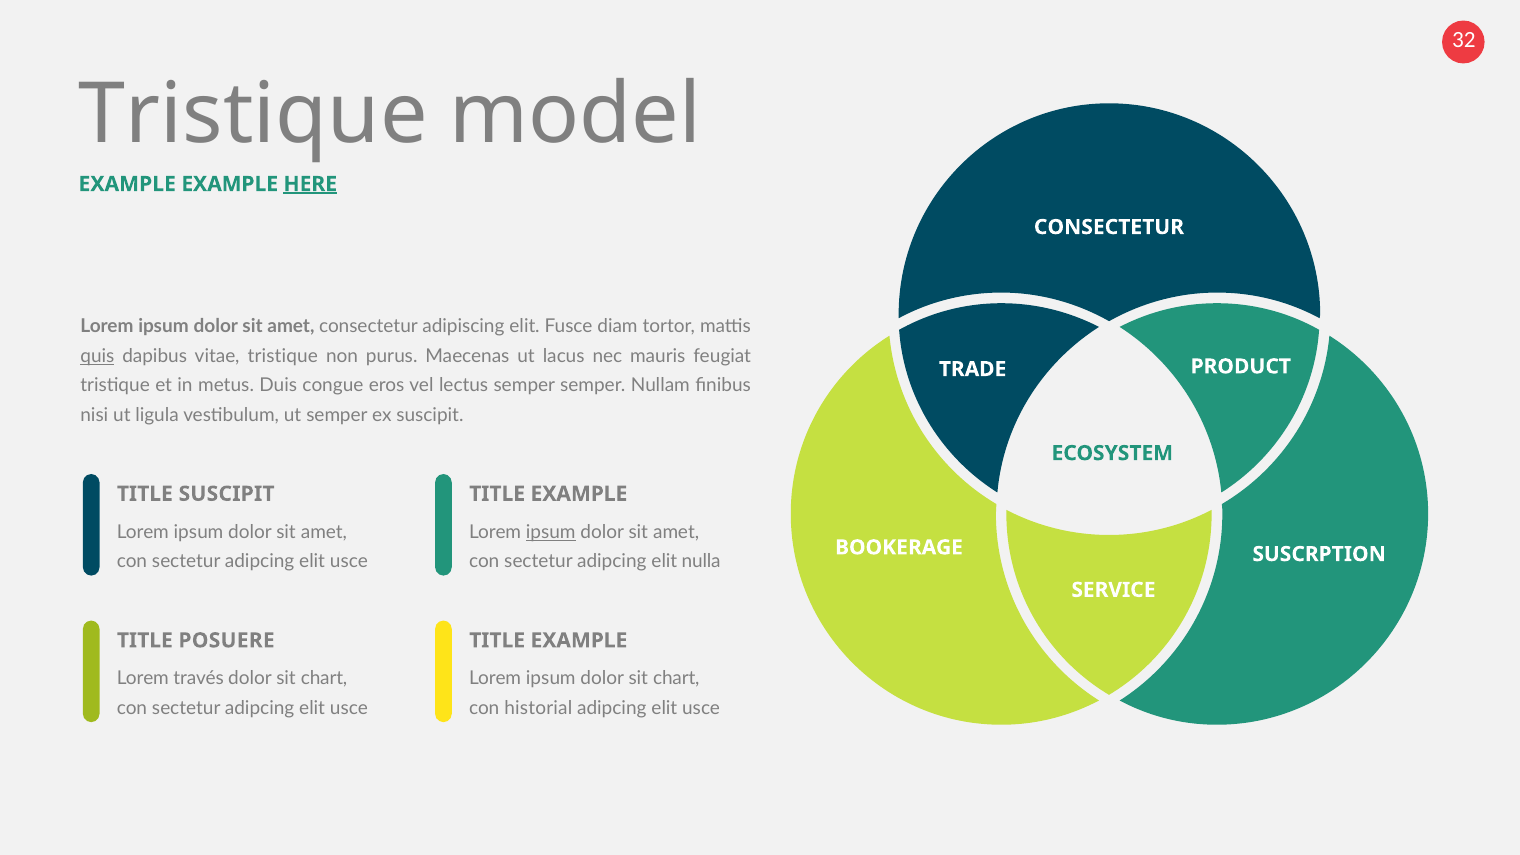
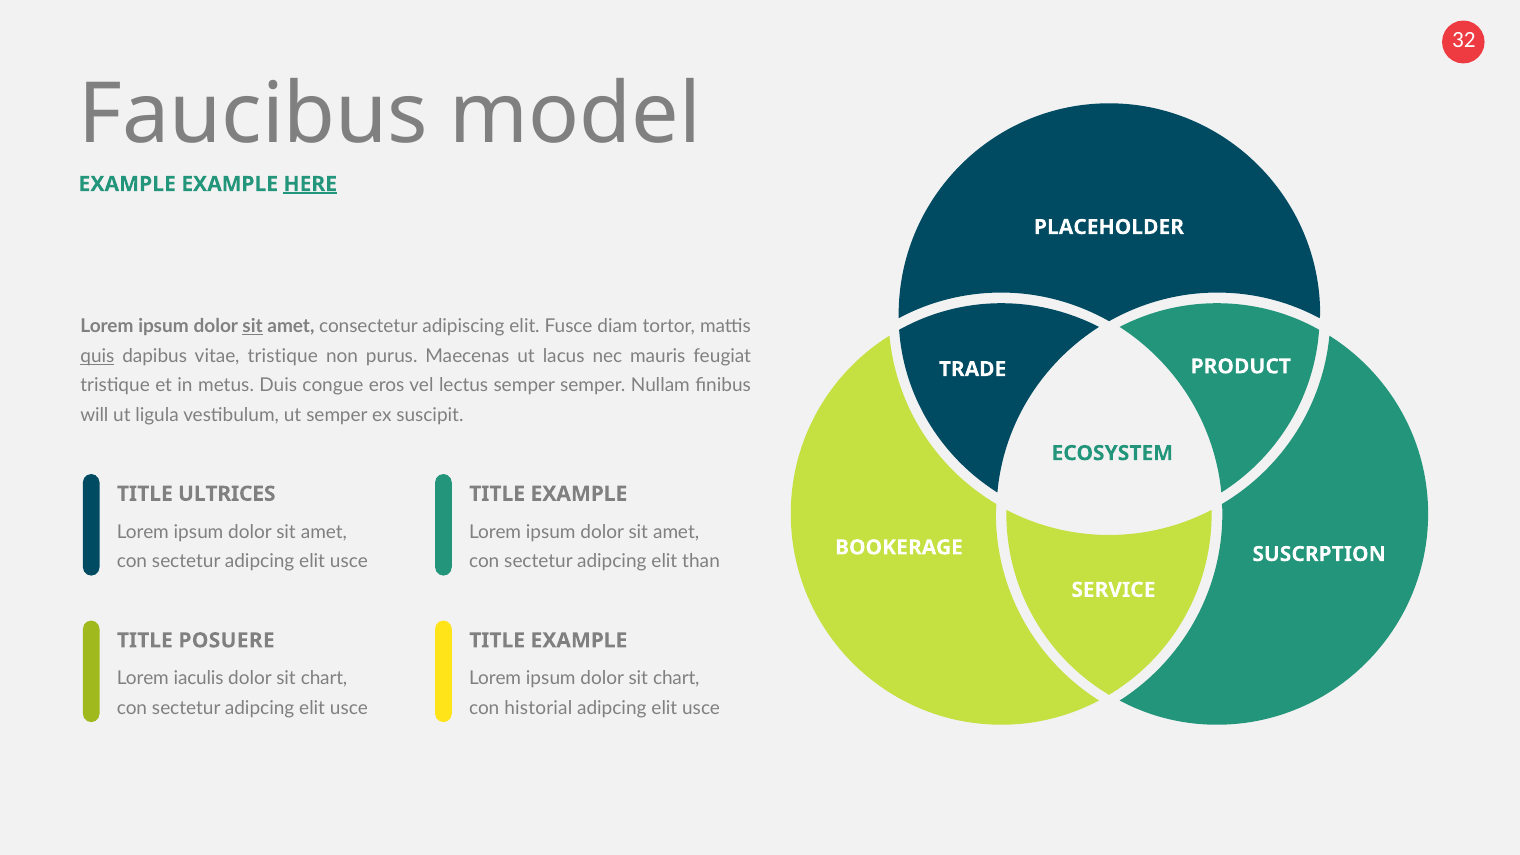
Tristique: Tristique -> Faucibus (253, 115)
CONSECTETUR: CONSECTETUR -> PLACEHOLDER (1109, 227)
sit underline: none -> present (253, 327)
nisi: nisi -> will (94, 415)
TITLE SUSCIPIT: SUSCIPIT -> ULTRICES (227, 494)
ipsum underline: present -> none (551, 532)
nulla: nulla -> than (701, 562)
través: través -> iaculis (199, 679)
